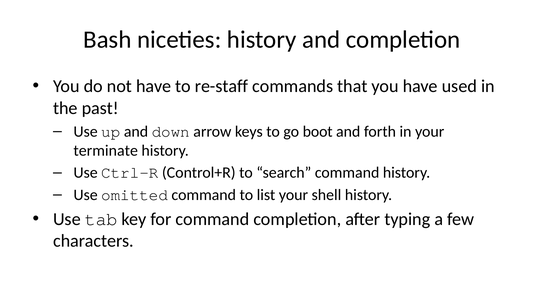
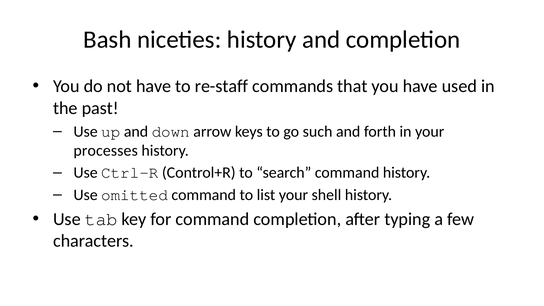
boot: boot -> such (318, 131)
terminate: terminate -> processes (106, 150)
